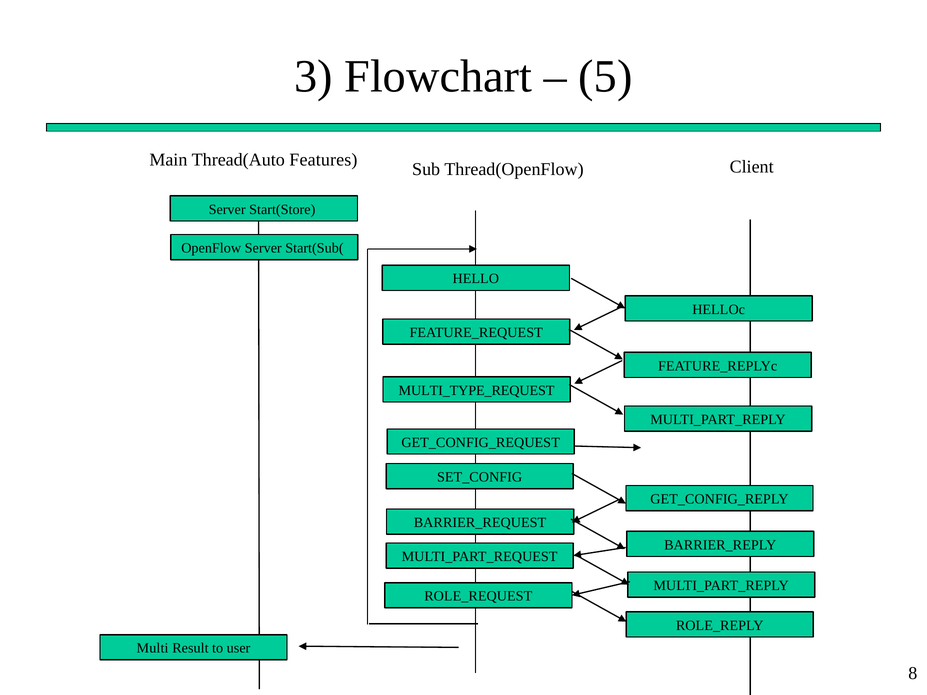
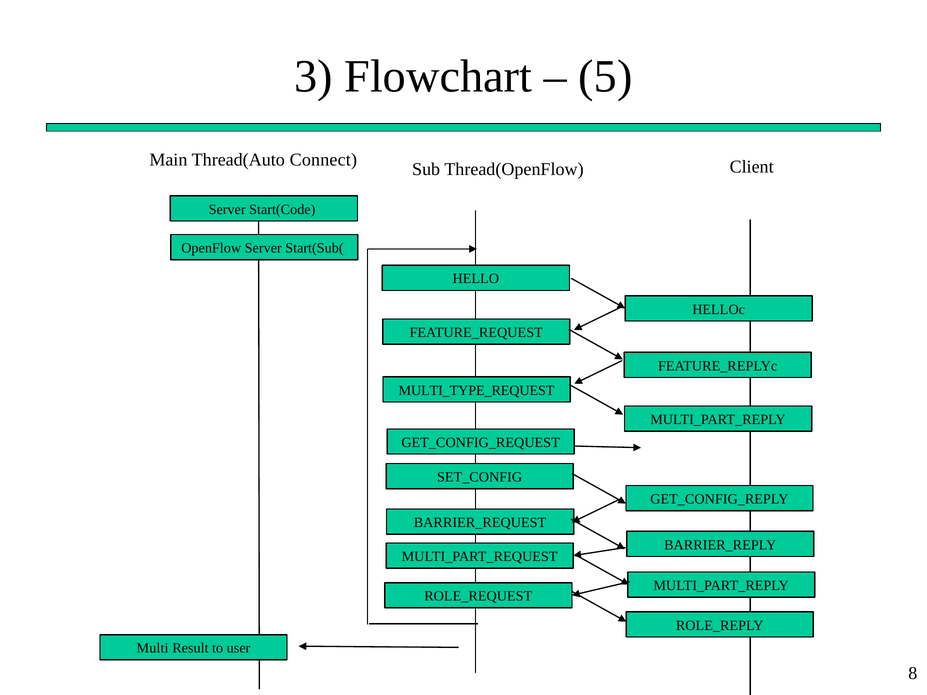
Features: Features -> Connect (323, 160)
Start(Store: Start(Store -> Start(Code (282, 209)
